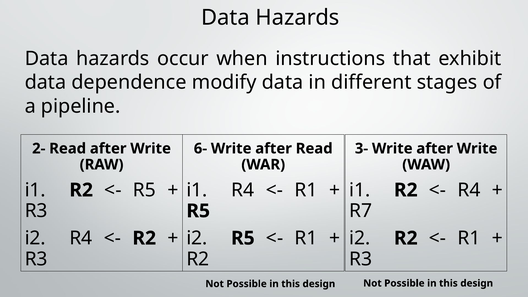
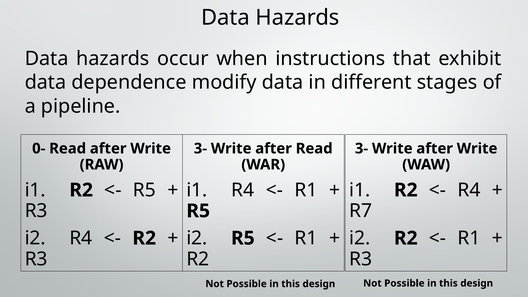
2-: 2- -> 0- (39, 149)
6-: 6- -> 3- (200, 149)
